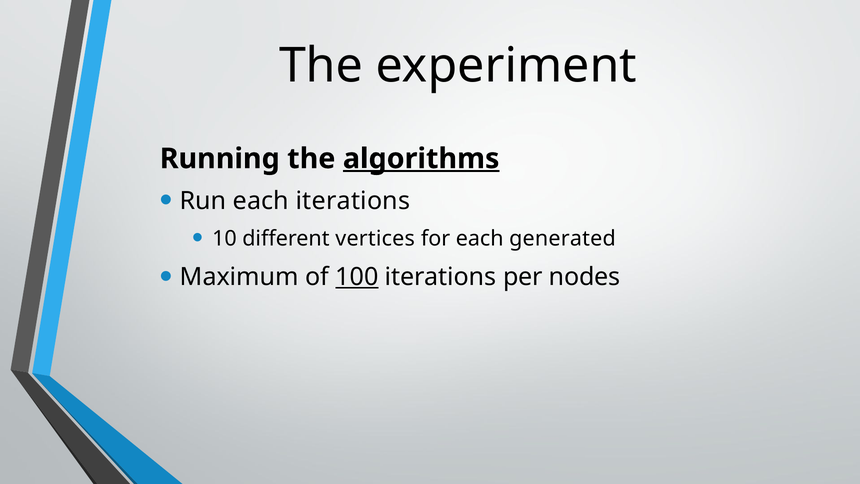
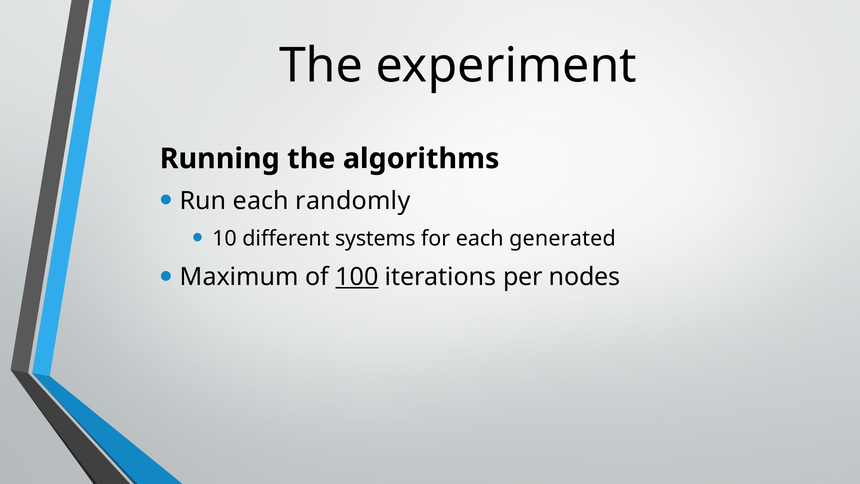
algorithms underline: present -> none (421, 159)
each iterations: iterations -> randomly (353, 201)
vertices: vertices -> systems (375, 238)
